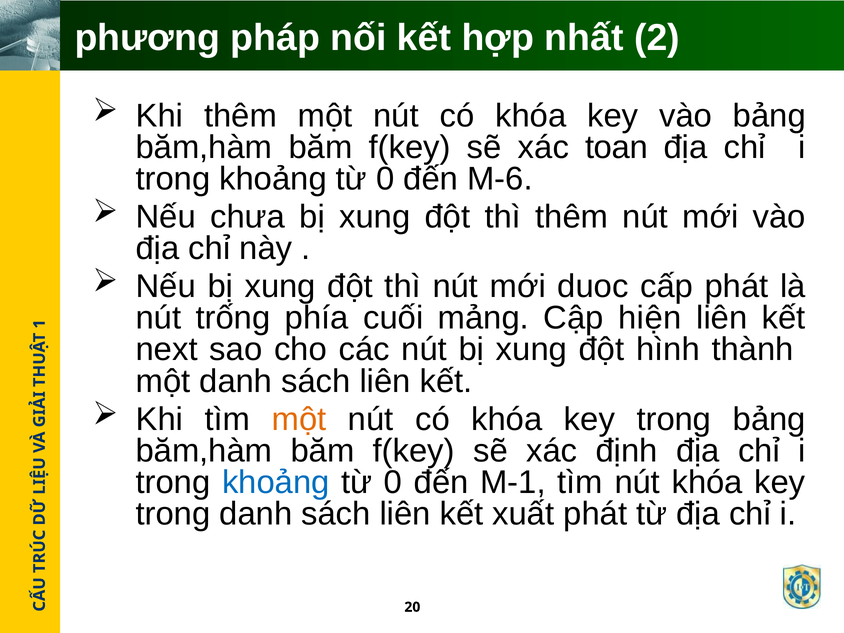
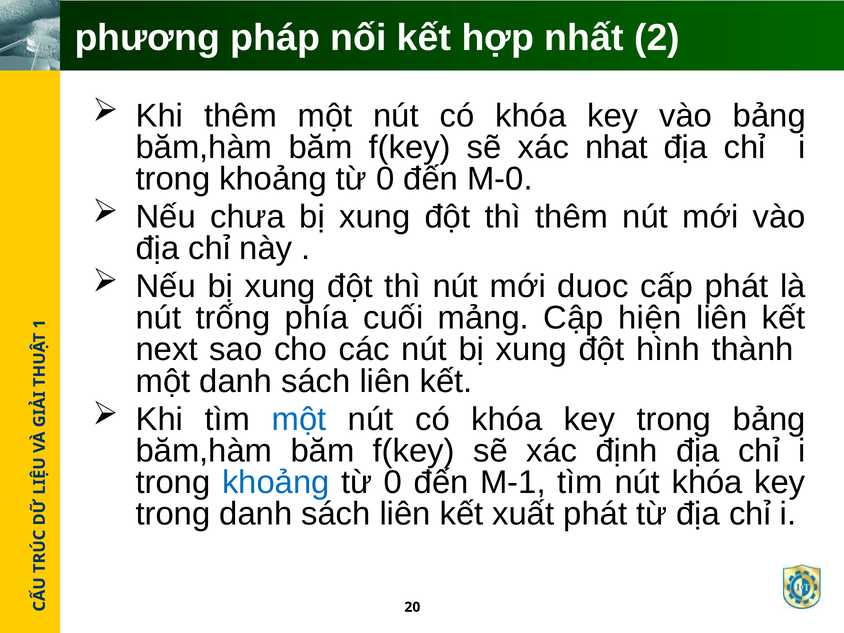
toan: toan -> nhat (616, 147)
M-6: M-6 -> M-0 (500, 179)
một colour: orange -> blue (299, 419)
